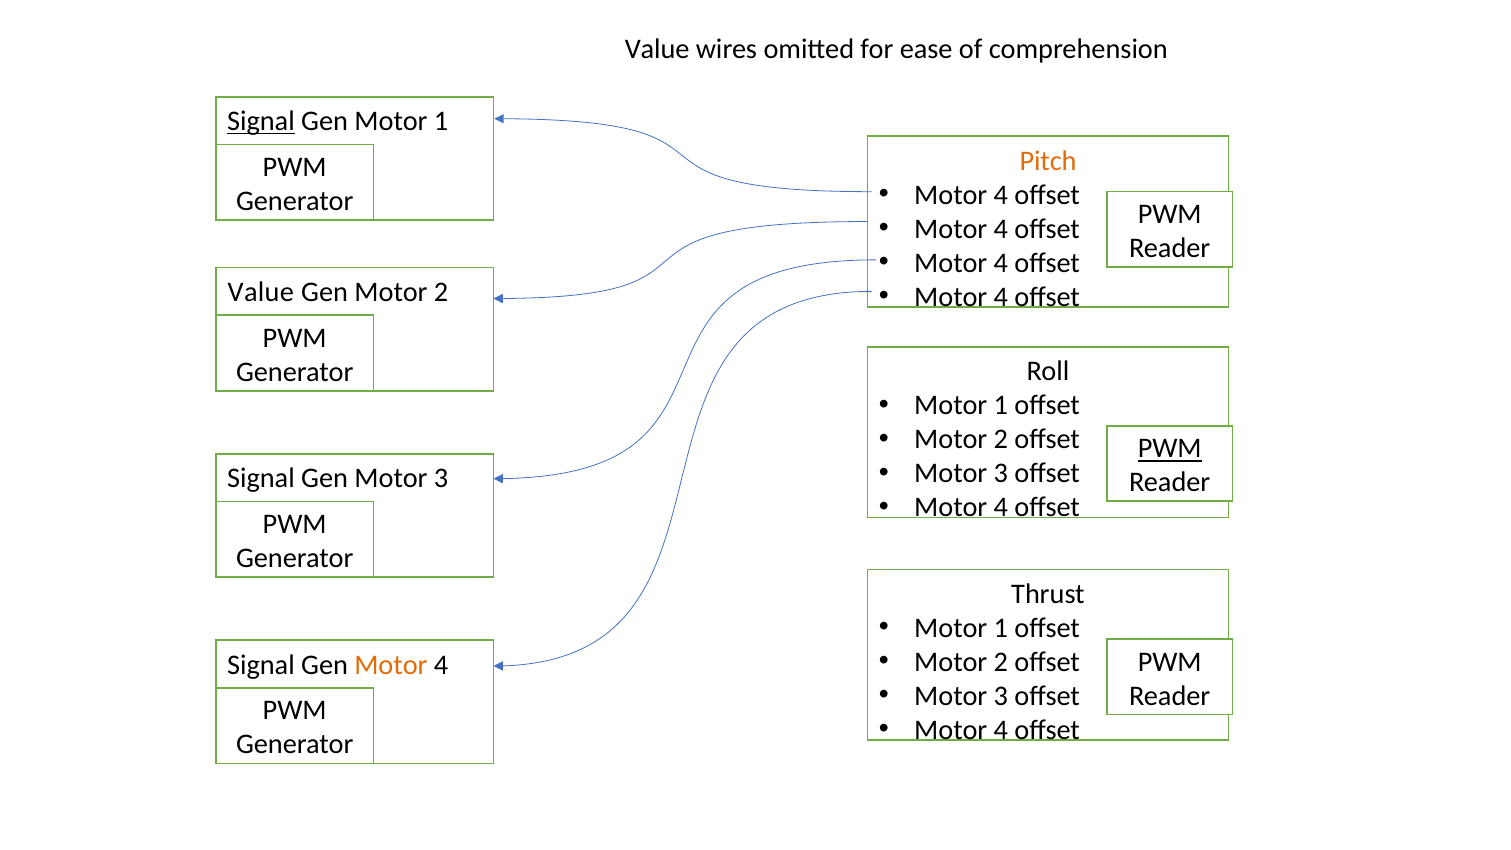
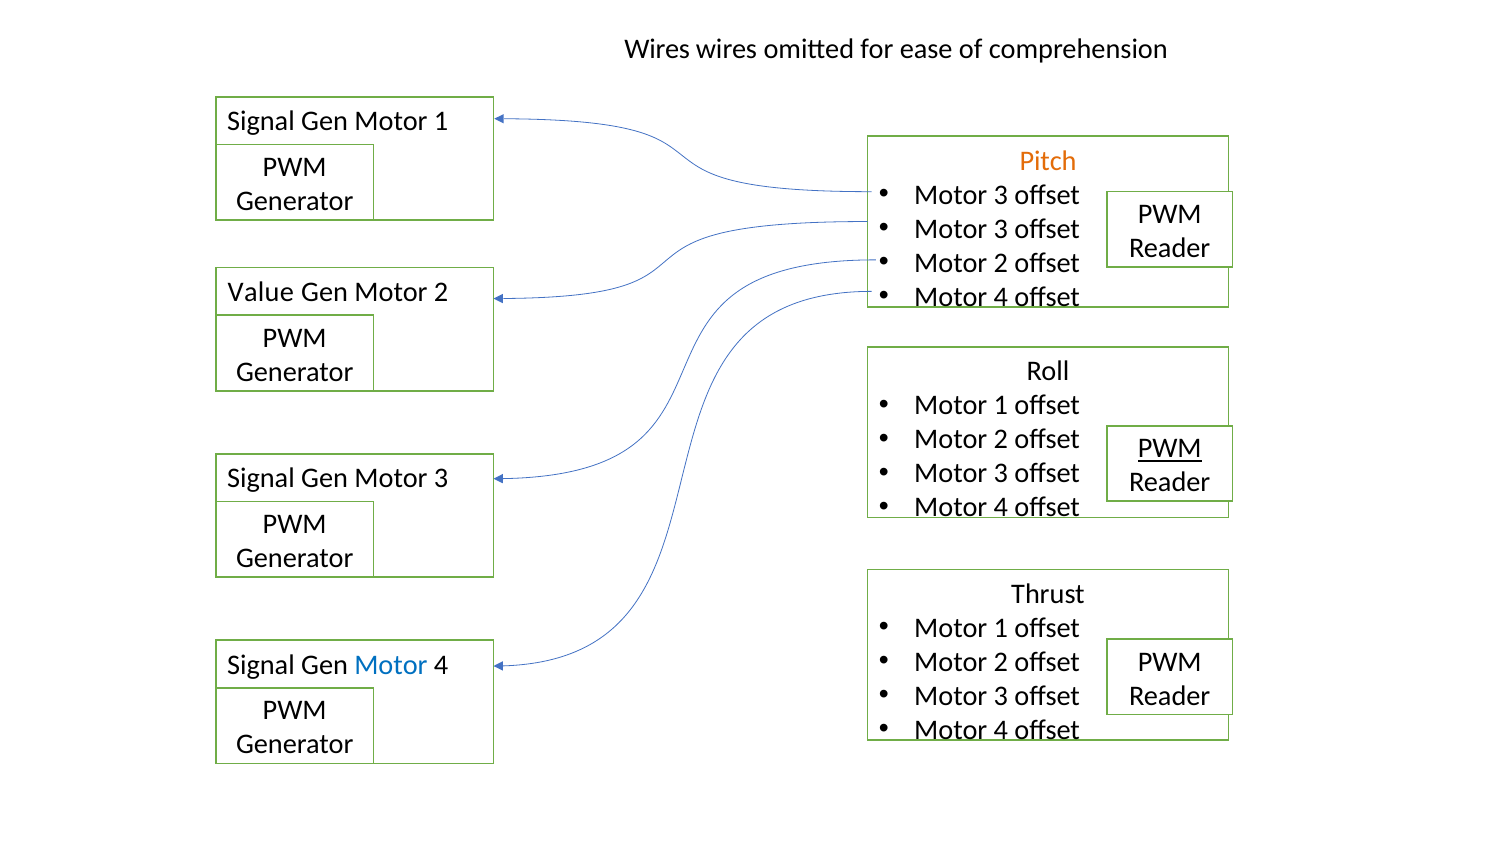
Value: Value -> Wires (657, 49)
Signal underline: present -> none (261, 121)
4: 4 -> 3 (1001, 195)
4: 4 -> 3 (1001, 229)
4: 4 -> 2 (1001, 263)
Motor colour: orange -> blue (391, 665)
